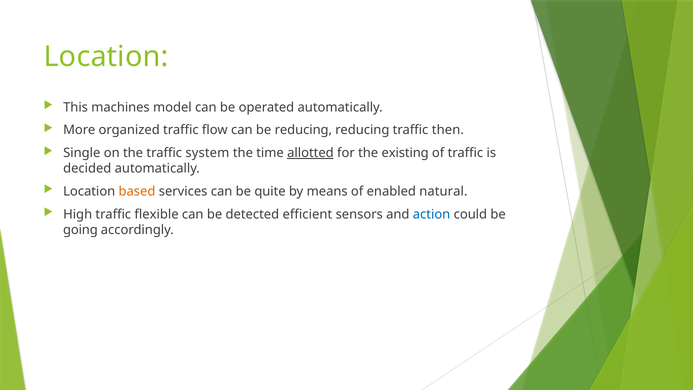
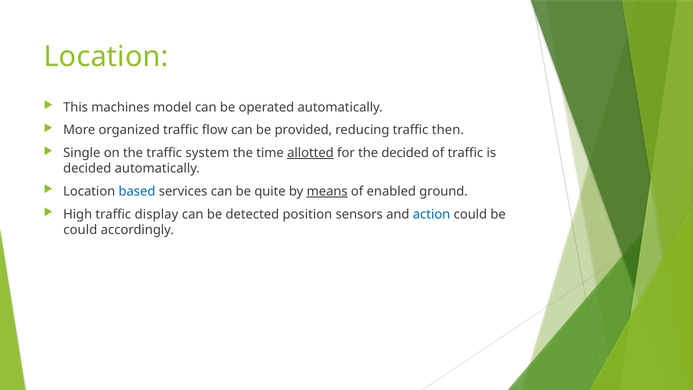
be reducing: reducing -> provided (303, 130)
the existing: existing -> decided (405, 153)
based colour: orange -> blue (137, 191)
means underline: none -> present (327, 191)
natural: natural -> ground (444, 191)
flexible: flexible -> display (156, 214)
efficient: efficient -> position (307, 214)
going: going -> could (80, 230)
